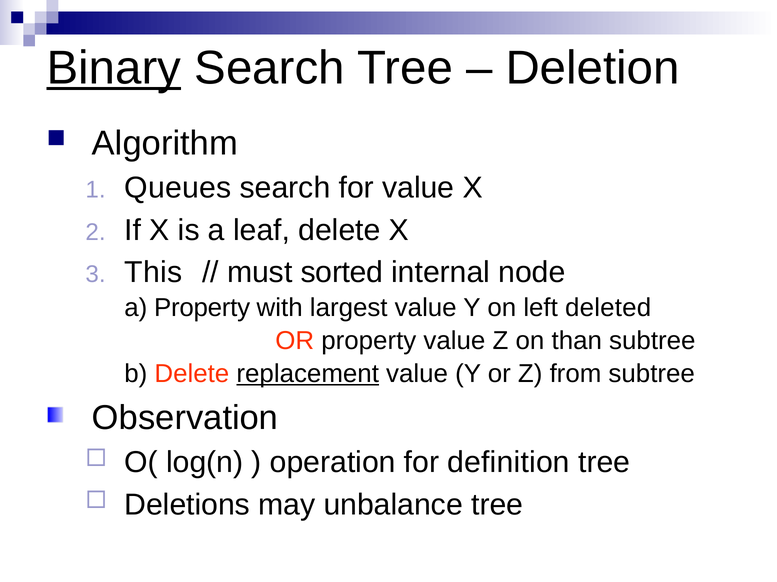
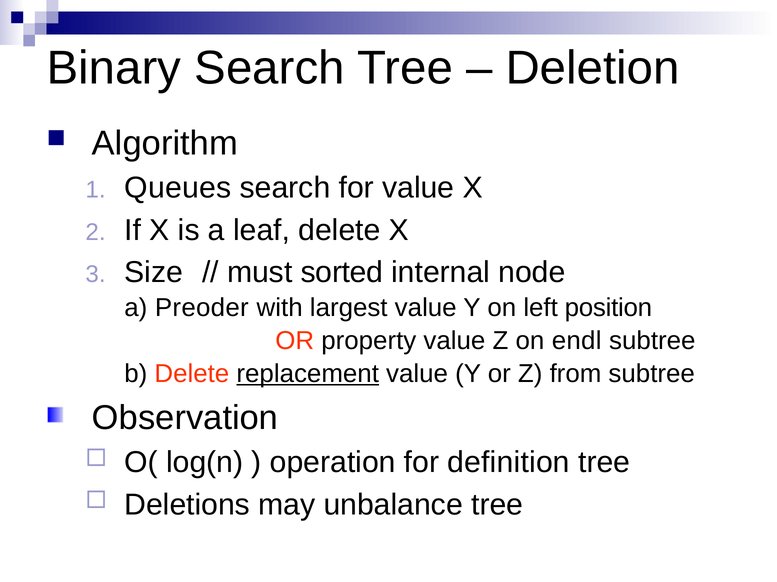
Binary underline: present -> none (114, 68)
This: This -> Size (154, 273)
a Property: Property -> Preoder (202, 308)
deleted: deleted -> position (608, 308)
than: than -> endl (577, 341)
